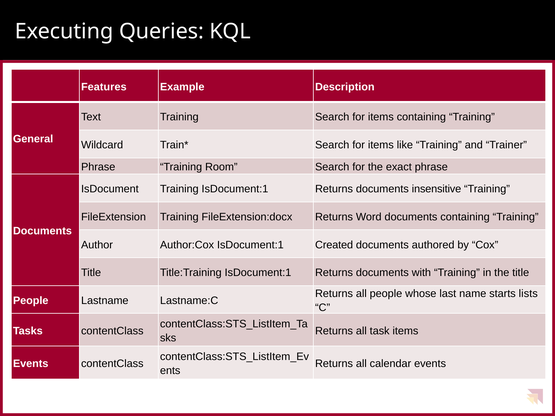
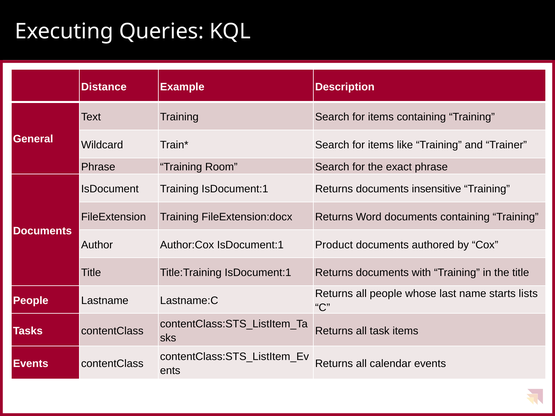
Features: Features -> Distance (104, 87)
Created: Created -> Product (334, 245)
